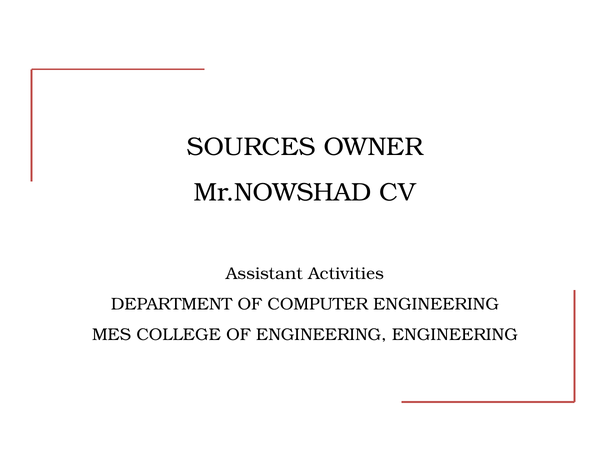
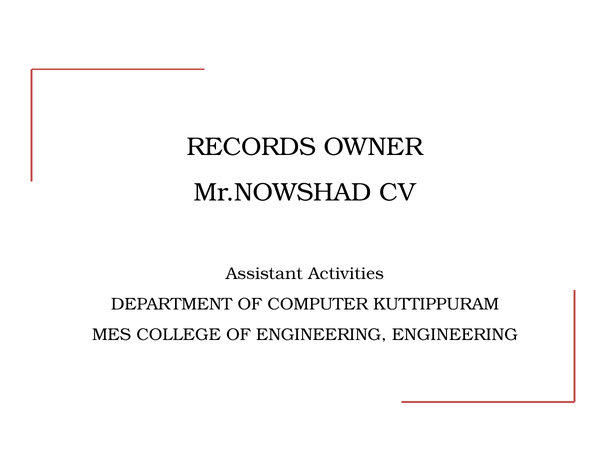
SOURCES: SOURCES -> RECORDS (251, 147)
COMPUTER ENGINEERING: ENGINEERING -> KUTTIPPURAM (436, 304)
